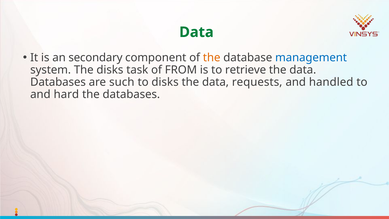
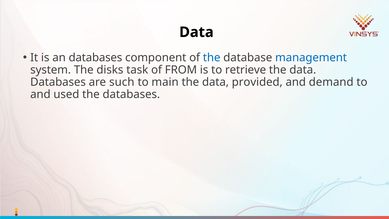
Data colour: green -> black (196, 32)
an secondary: secondary -> databases (95, 58)
the colour: orange -> blue (212, 58)
to disks: disks -> main (165, 82)
requests: requests -> provided (257, 82)
handled: handled -> demand (331, 82)
hard: hard -> used (66, 94)
